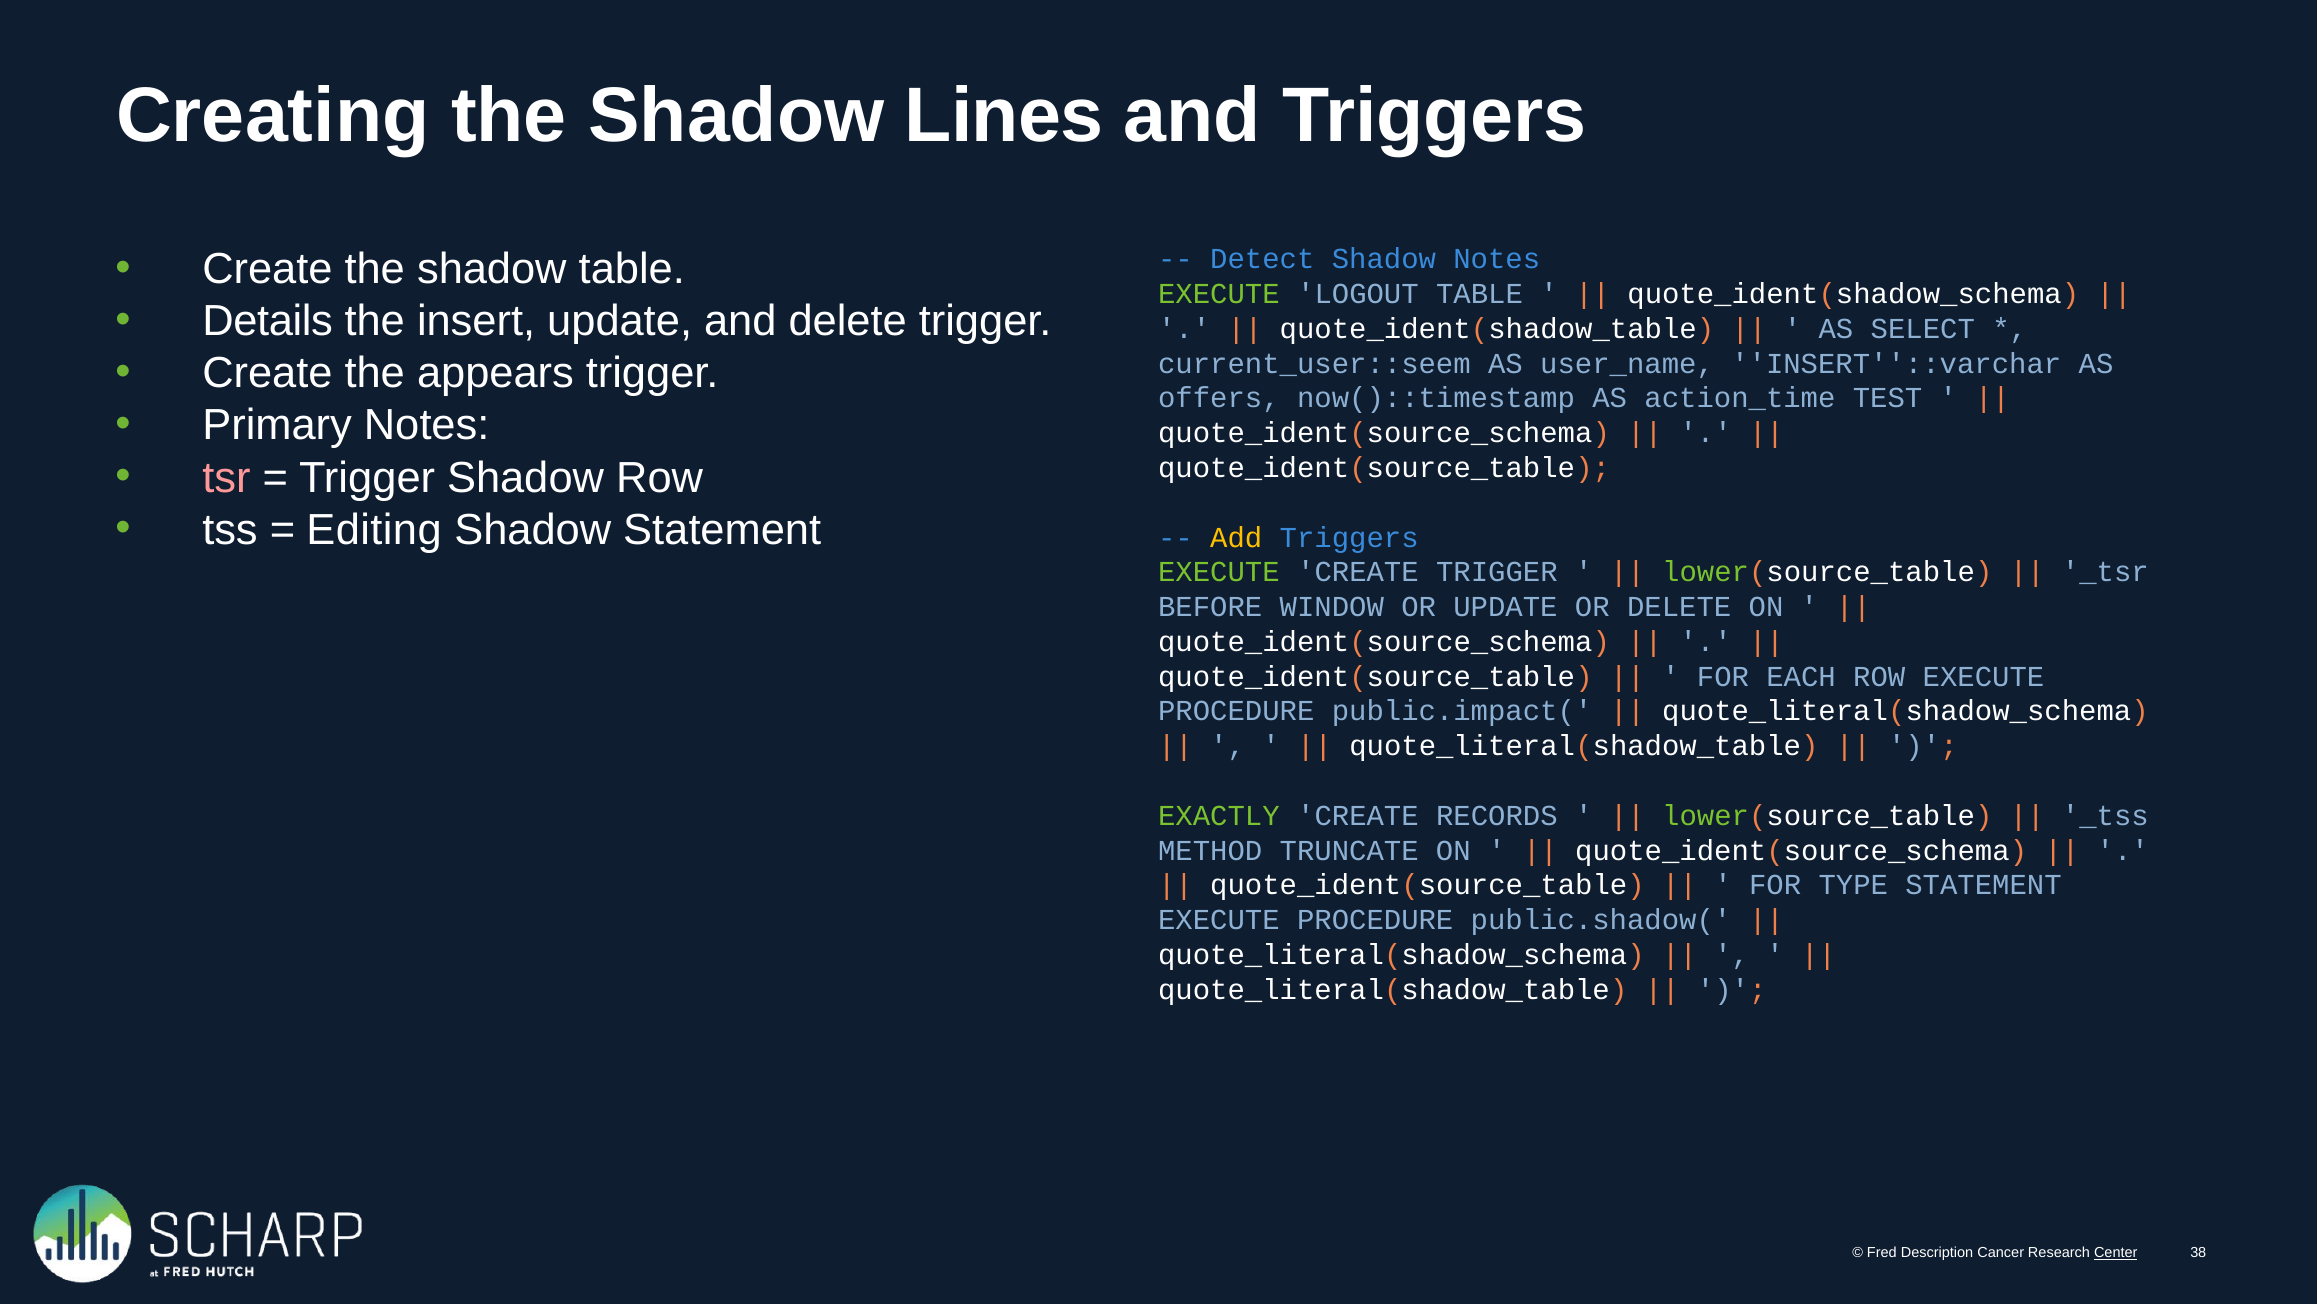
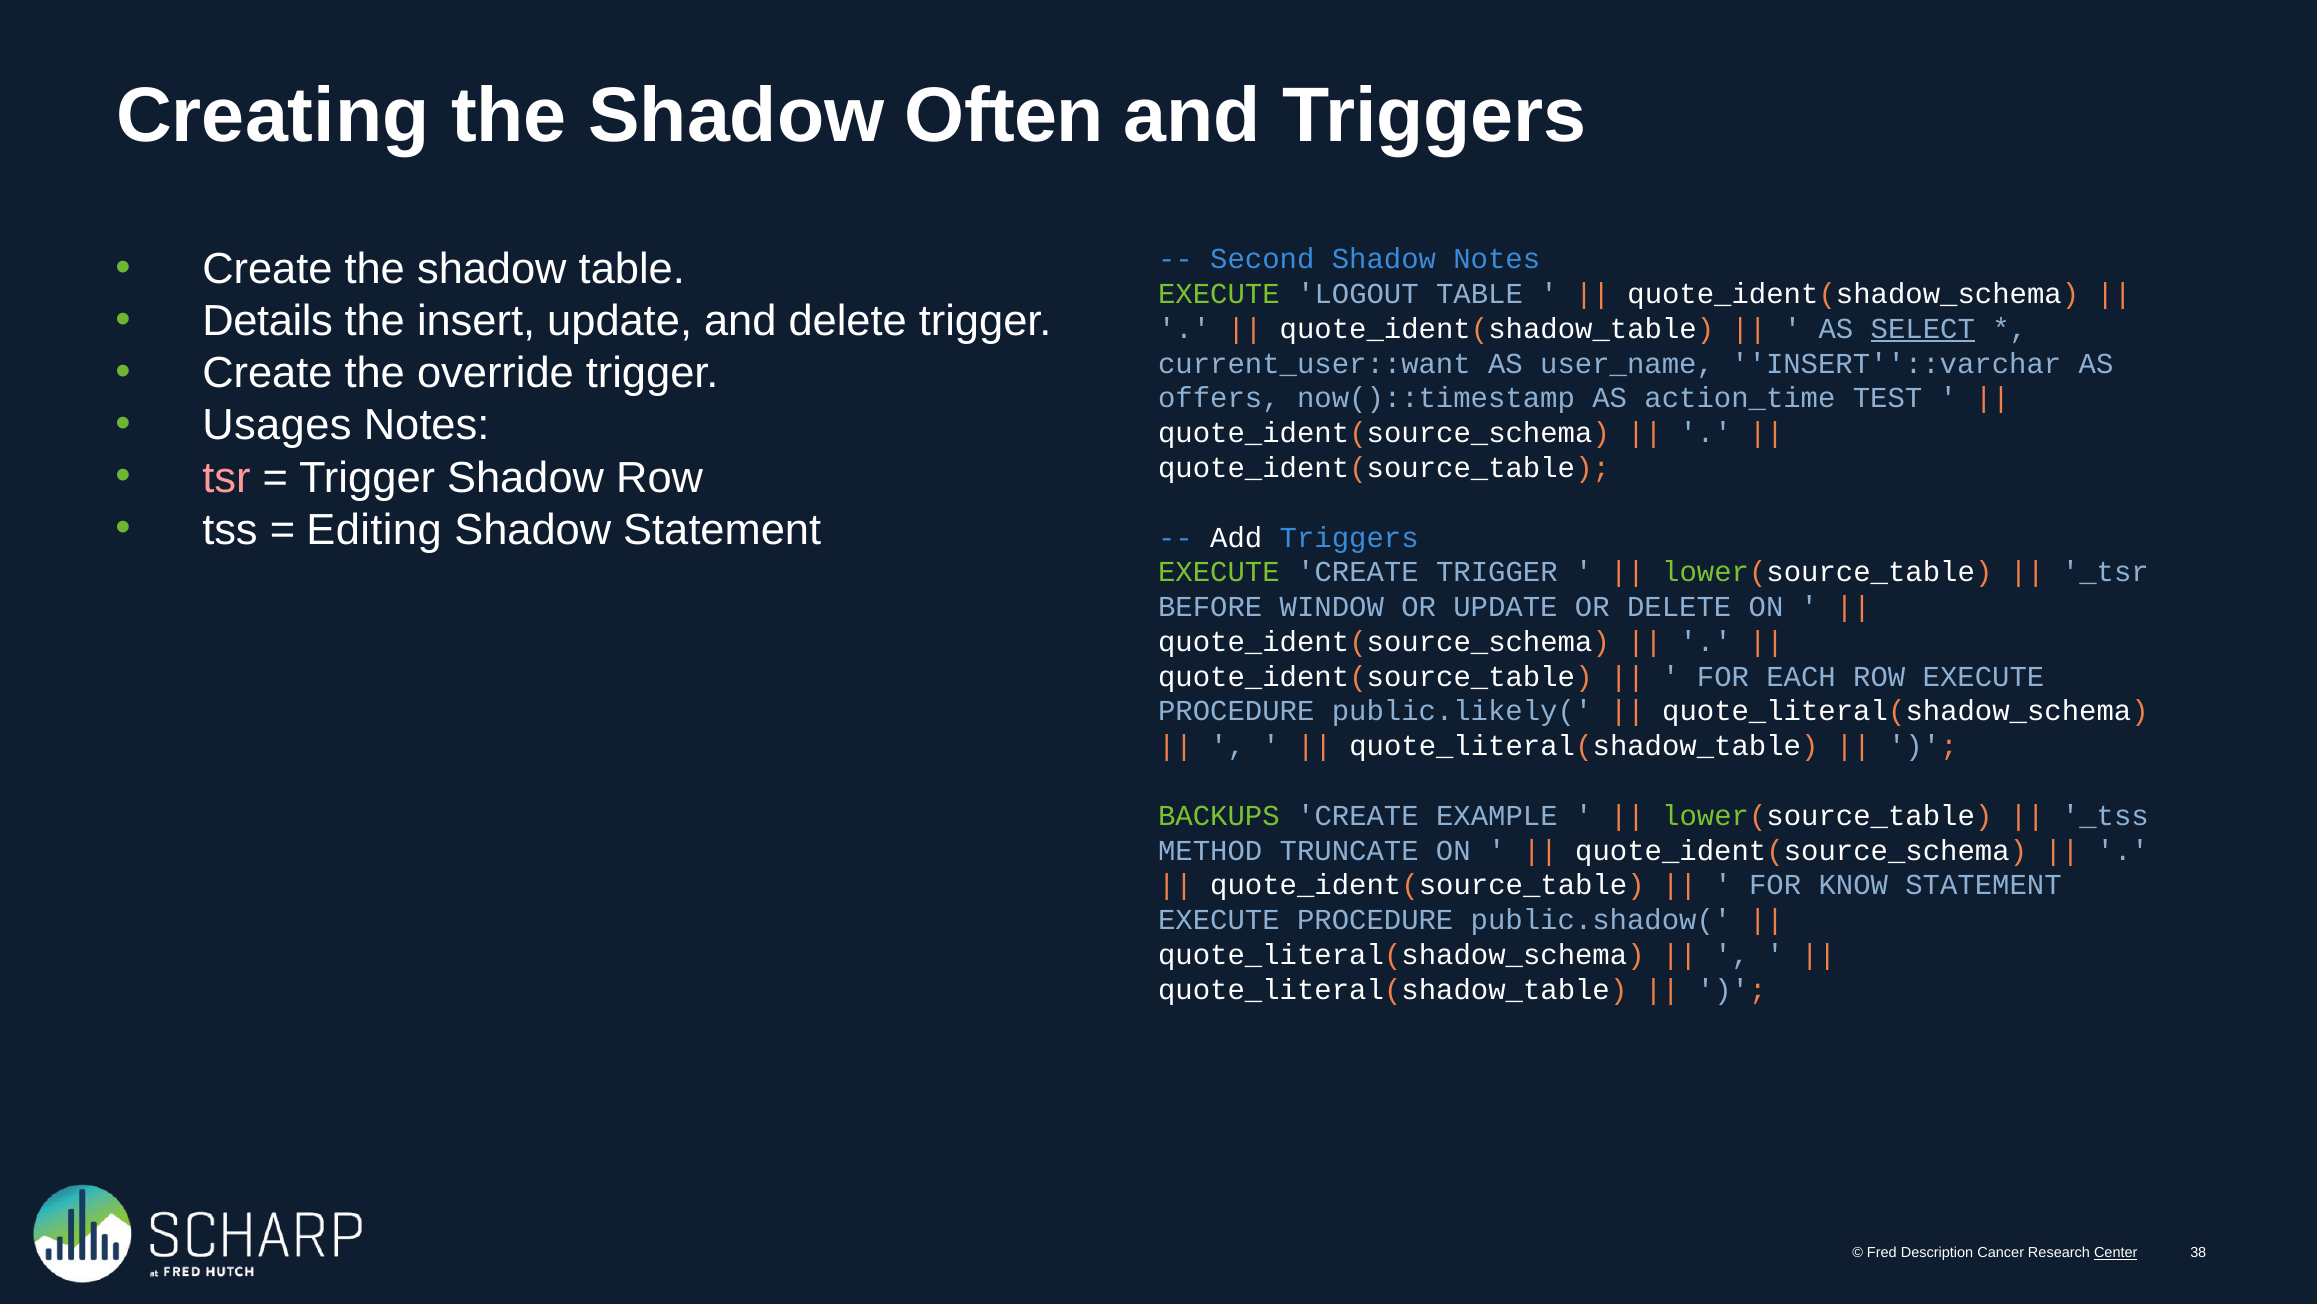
Lines: Lines -> Often (1004, 116)
Detect: Detect -> Second (1262, 259)
SELECT underline: none -> present (1923, 329)
appears: appears -> override (495, 373)
current_user::seem: current_user::seem -> current_user::want (1314, 364)
Primary: Primary -> Usages (277, 425)
Add colour: yellow -> white (1236, 537)
public.impact(: public.impact( -> public.likely( (1462, 711)
EXACTLY: EXACTLY -> BACKUPS (1219, 815)
RECORDS: RECORDS -> EXAMPLE (1497, 815)
TYPE: TYPE -> KNOW (1853, 885)
